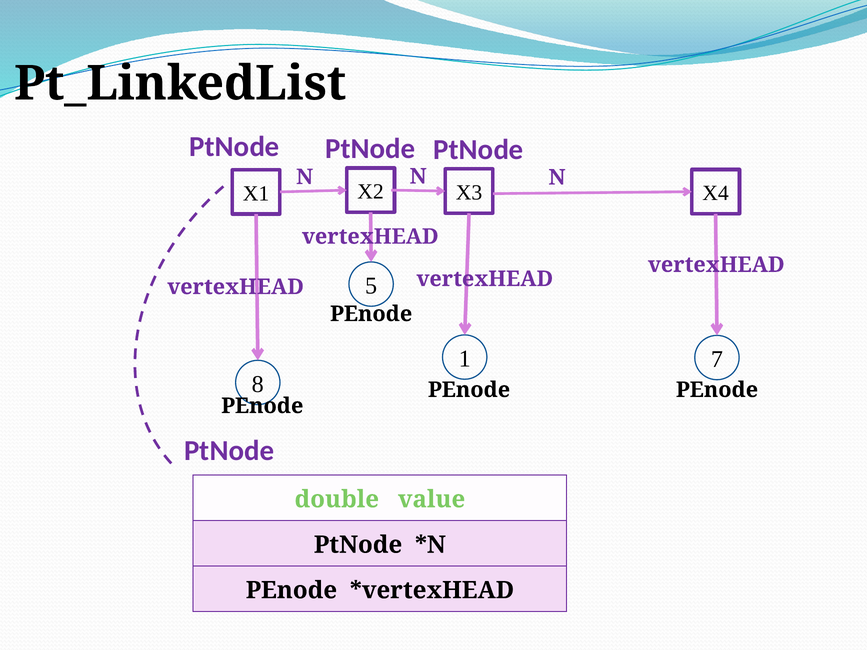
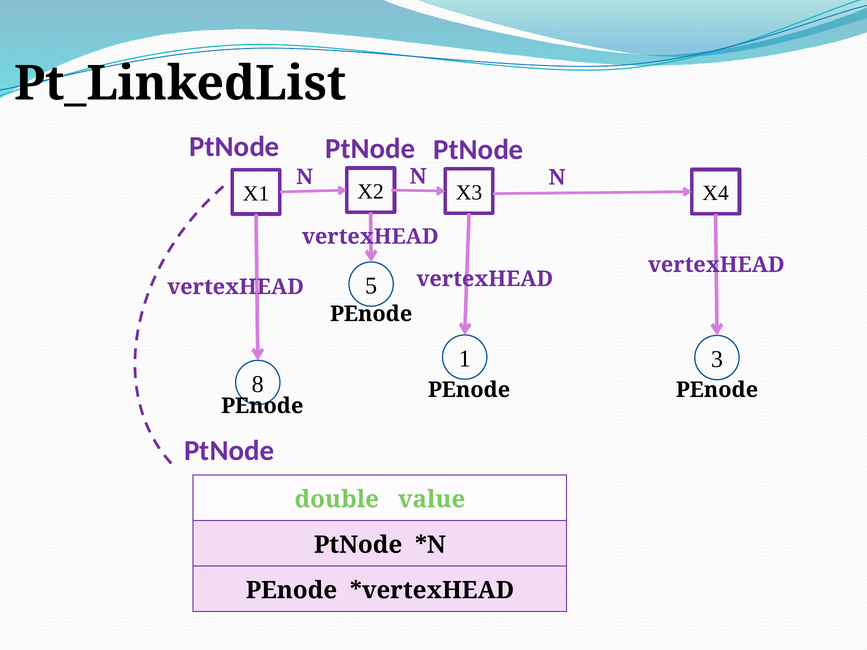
7: 7 -> 3 (717, 359)
